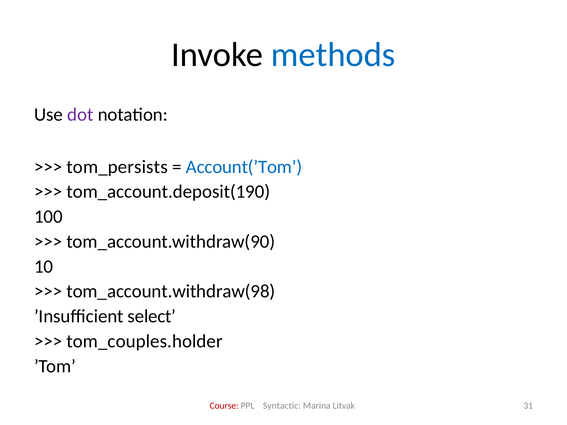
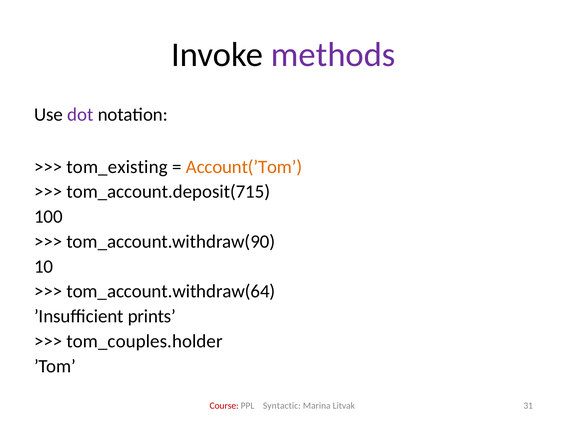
methods colour: blue -> purple (333, 55)
tom_persists: tom_persists -> tom_existing (117, 167)
Account(’Tom colour: blue -> orange (244, 167)
tom_account.deposit(190: tom_account.deposit(190 -> tom_account.deposit(715 (168, 192)
tom_account.withdraw(98: tom_account.withdraw(98 -> tom_account.withdraw(64 (171, 292)
select: select -> prints (152, 316)
